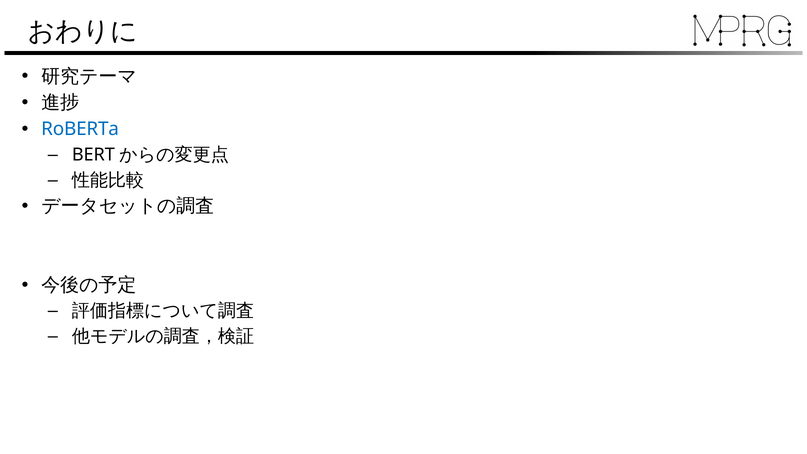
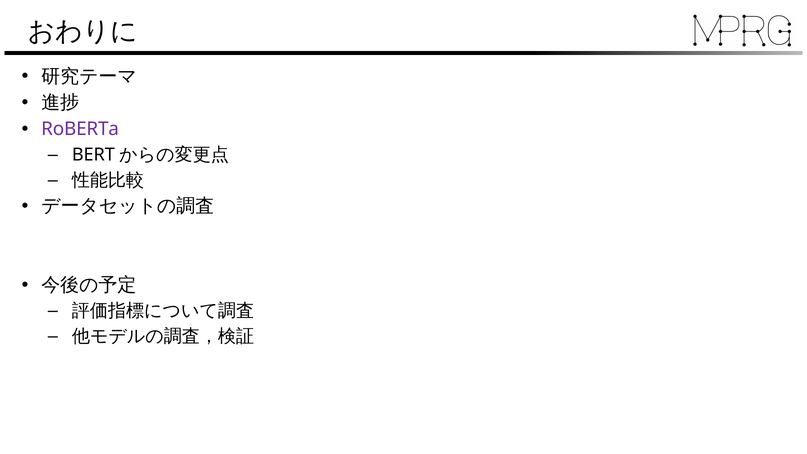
RoBERTa colour: blue -> purple (80, 129)
